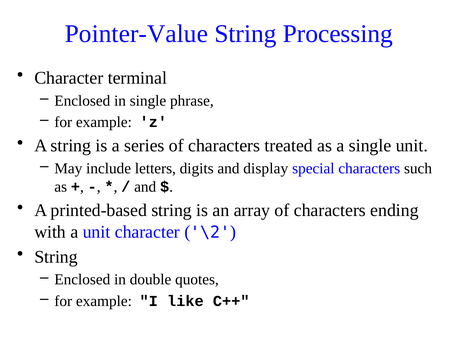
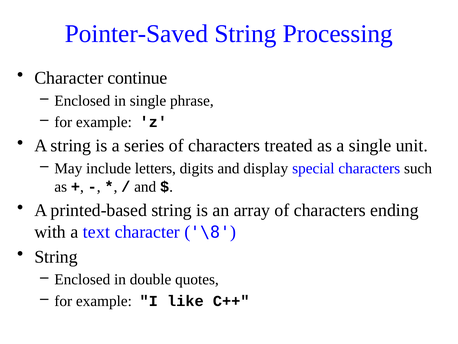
Pointer-Value: Pointer-Value -> Pointer-Saved (136, 34)
terminal: terminal -> continue (137, 78)
a unit: unit -> text (96, 231)
\2: \2 -> \8 (210, 232)
